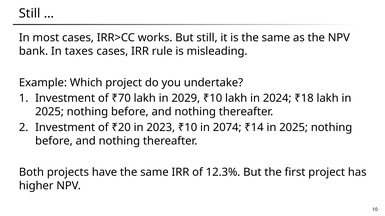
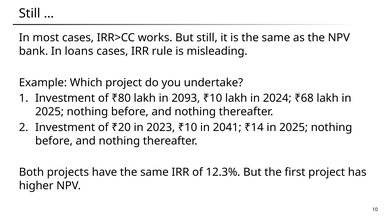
taxes: taxes -> loans (79, 51)
₹70: ₹70 -> ₹80 (121, 99)
2029: 2029 -> 2093 (186, 99)
₹18: ₹18 -> ₹68 (304, 99)
2074: 2074 -> 2041 (227, 128)
